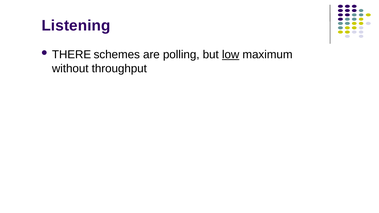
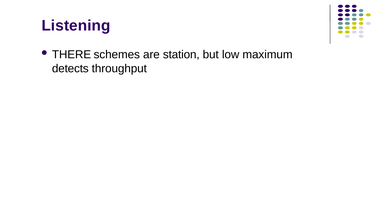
polling: polling -> station (181, 55)
low underline: present -> none (231, 55)
without: without -> detects (70, 69)
